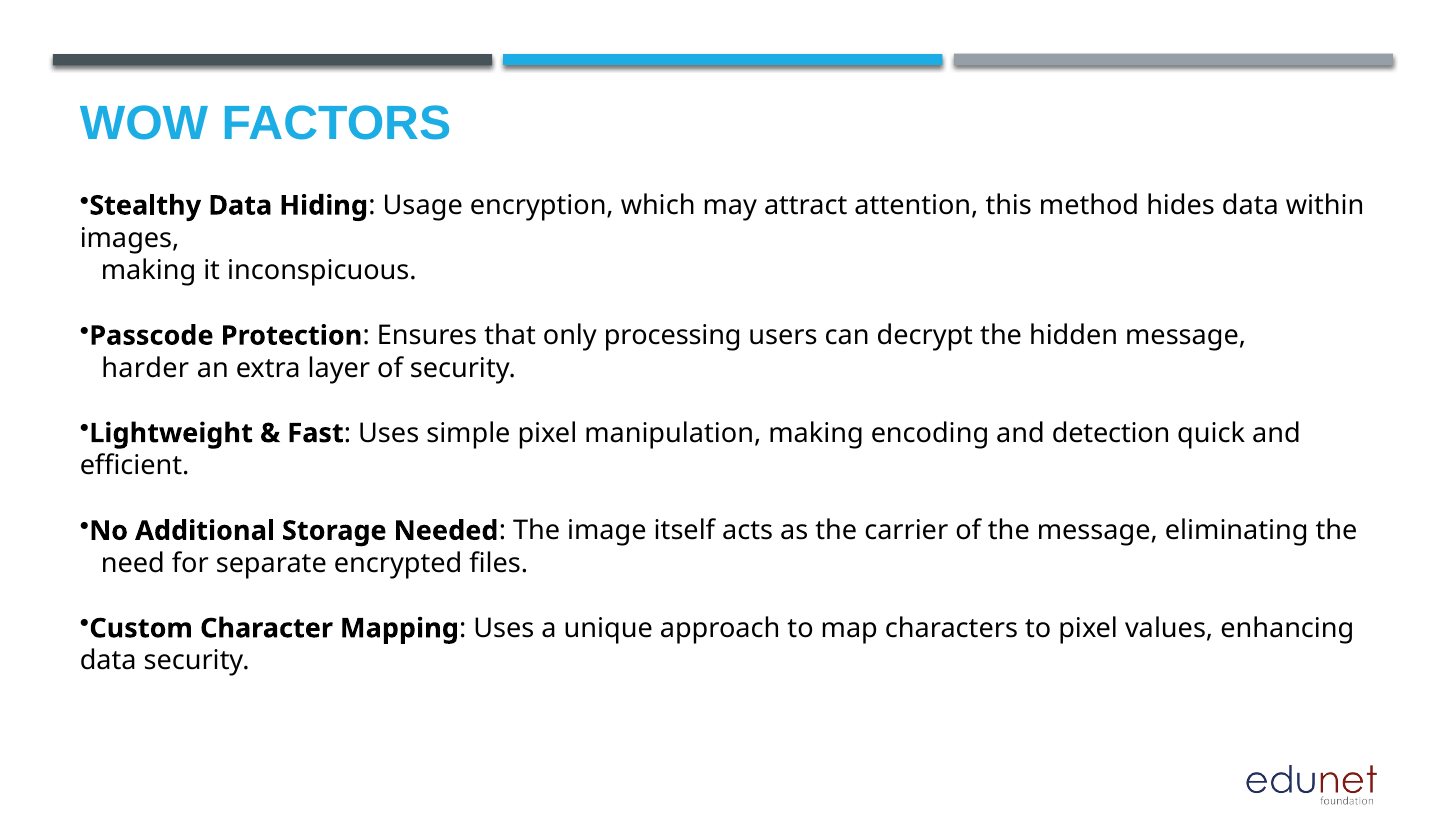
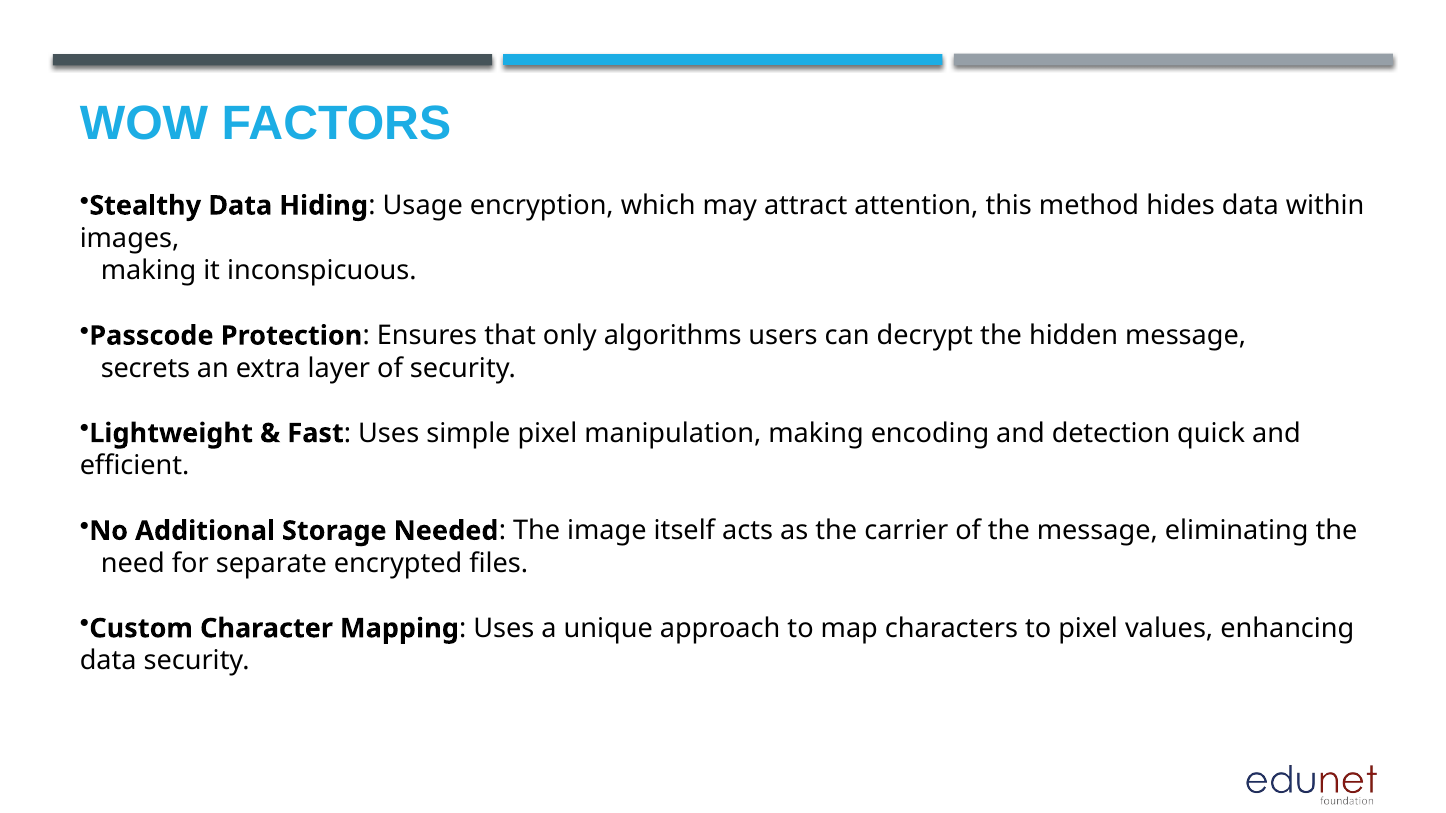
processing: processing -> algorithms (673, 336)
harder: harder -> secrets (145, 368)
